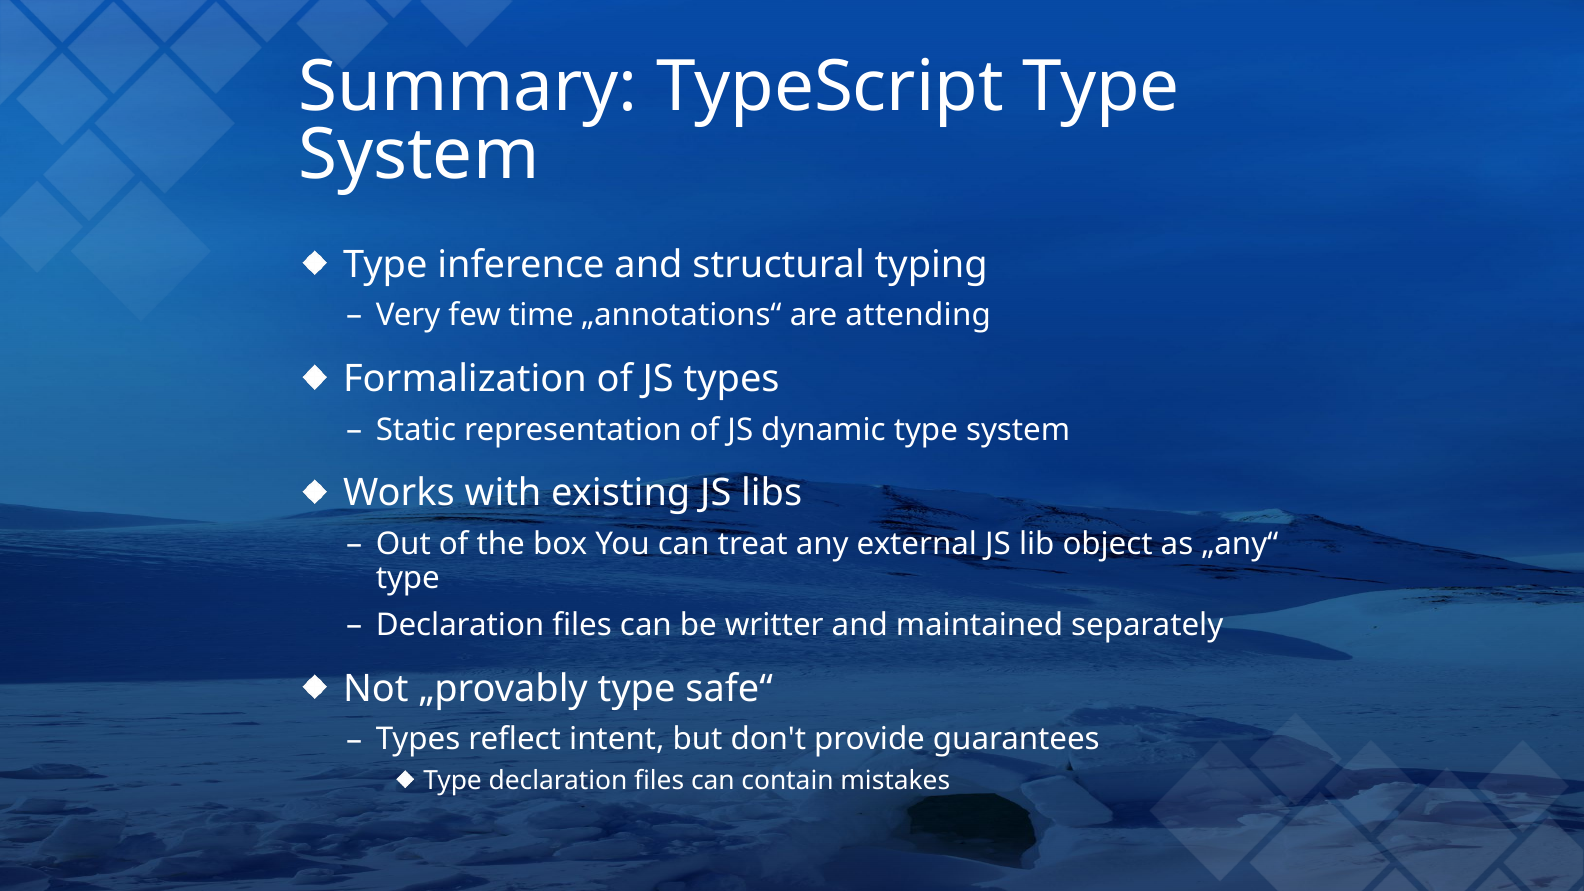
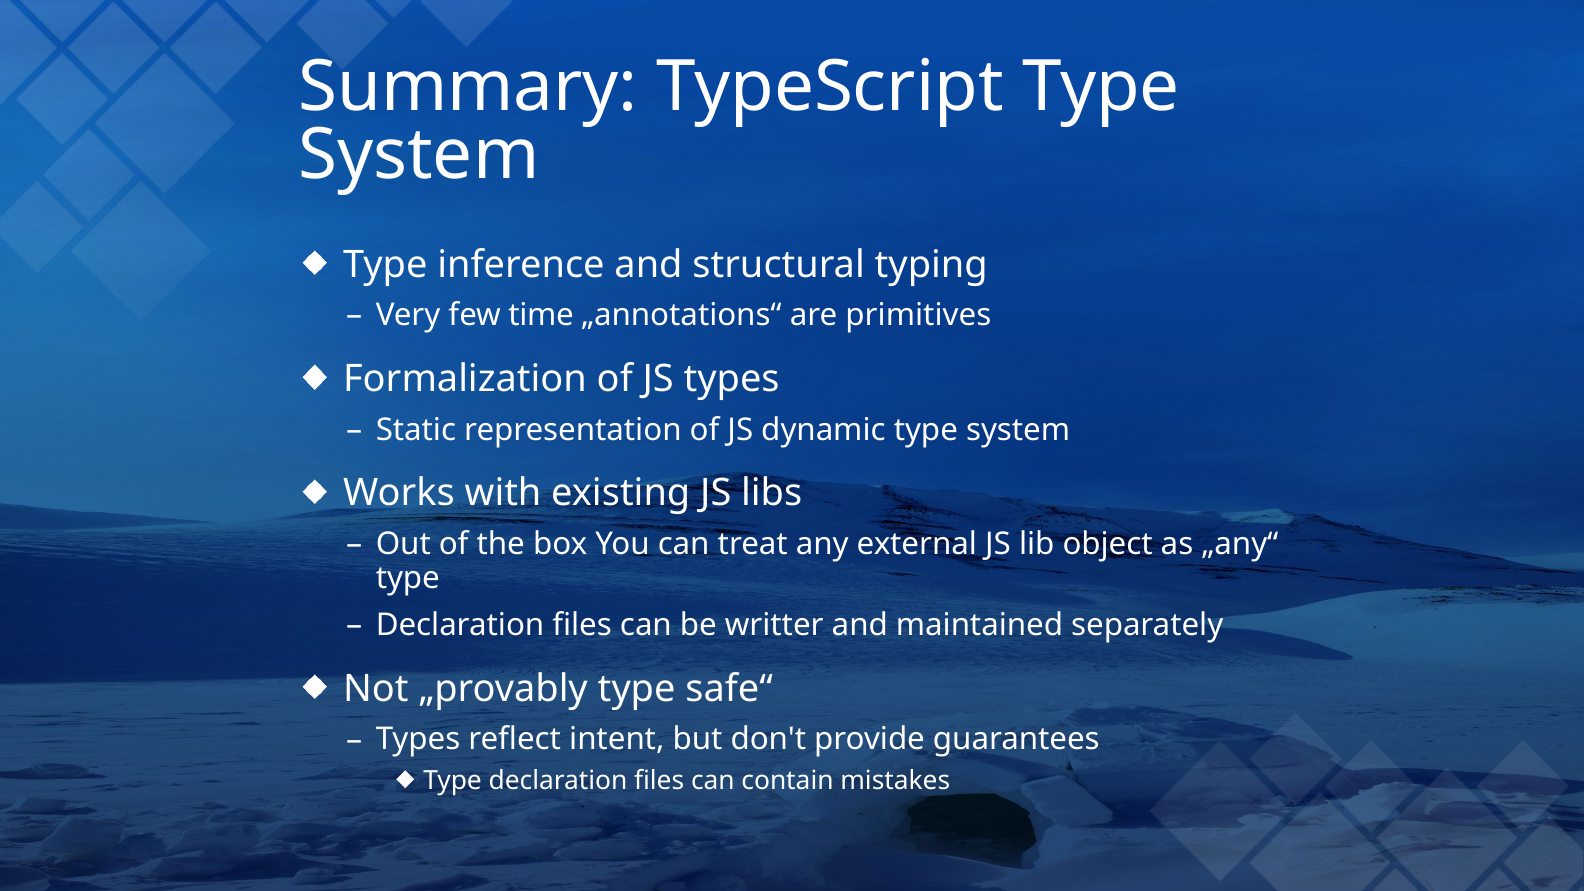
attending: attending -> primitives (918, 315)
